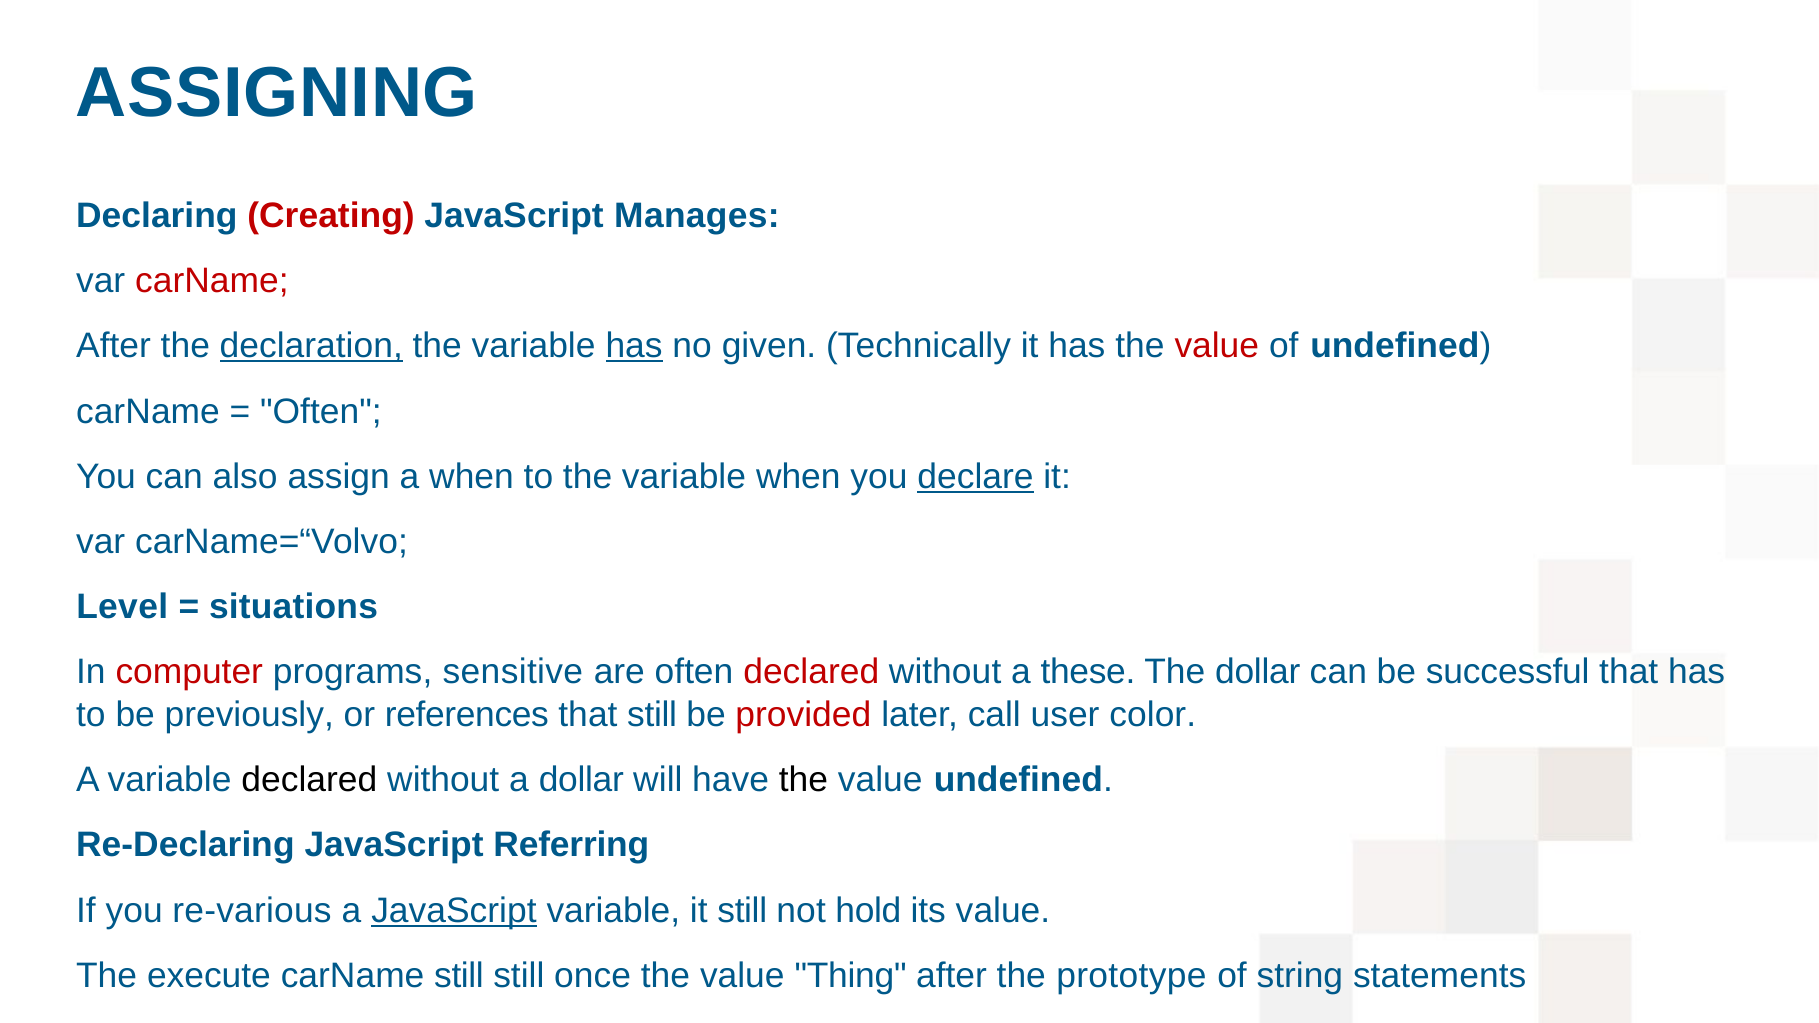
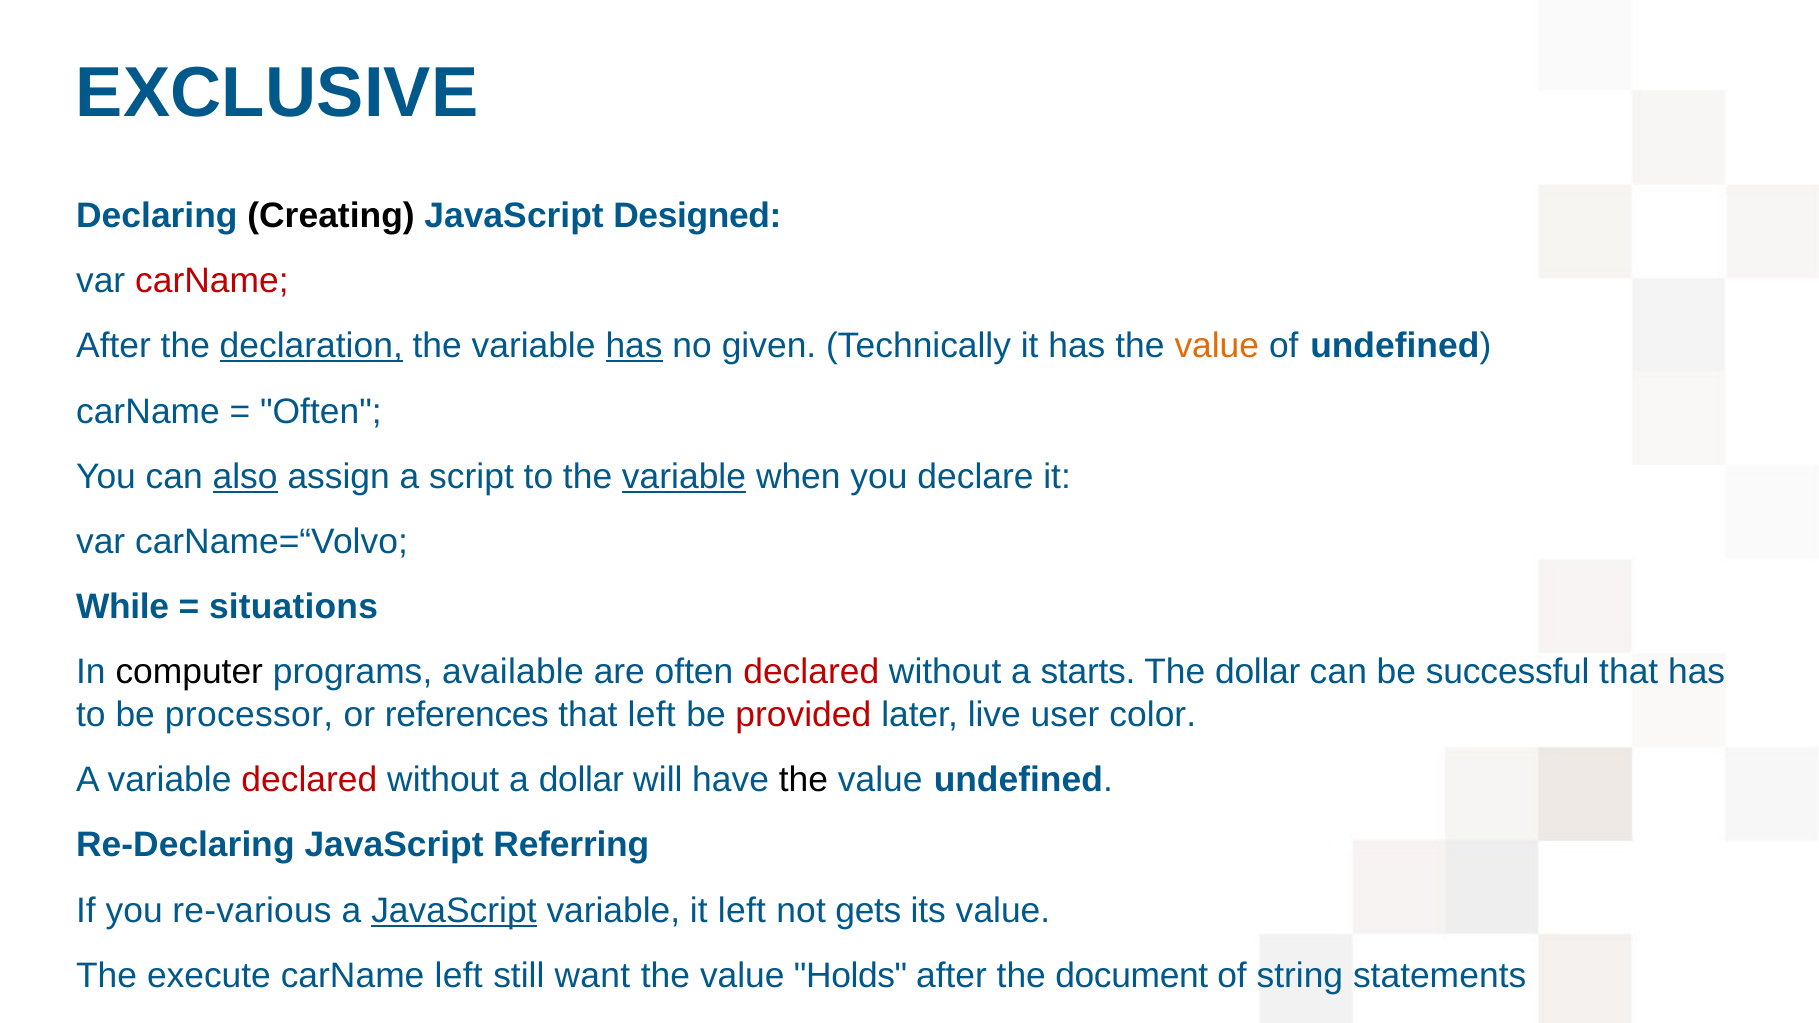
ASSIGNING: ASSIGNING -> EXCLUSIVE (277, 93)
Creating colour: red -> black (331, 216)
Manages: Manages -> Designed (697, 216)
value colour: red -> orange (1217, 346)
also underline: none -> present (245, 477)
a when: when -> script (472, 477)
variable underline: none -> present (684, 477)
declare underline: present -> none (976, 477)
Level: Level -> While (123, 607)
computer colour: red -> black (189, 672)
sensitive: sensitive -> available (513, 672)
these: these -> starts (1088, 672)
previously: previously -> processor (249, 715)
that still: still -> left (652, 715)
call: call -> live (994, 715)
declared colour: black -> red (309, 780)
it still: still -> left (742, 911)
hold: hold -> gets (868, 911)
carName still: still -> left (459, 976)
once: once -> want (592, 976)
Thing: Thing -> Holds (851, 976)
prototype: prototype -> document (1132, 976)
